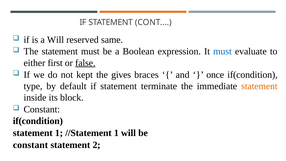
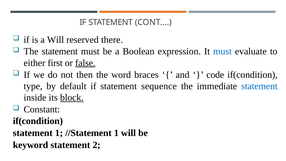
same: same -> there (112, 40)
kept: kept -> then (85, 75)
gives: gives -> word (121, 75)
once: once -> code (215, 75)
terminate: terminate -> sequence (159, 86)
statement colour: orange -> blue (259, 86)
block underline: none -> present (72, 97)
constant: constant -> keyword (31, 145)
